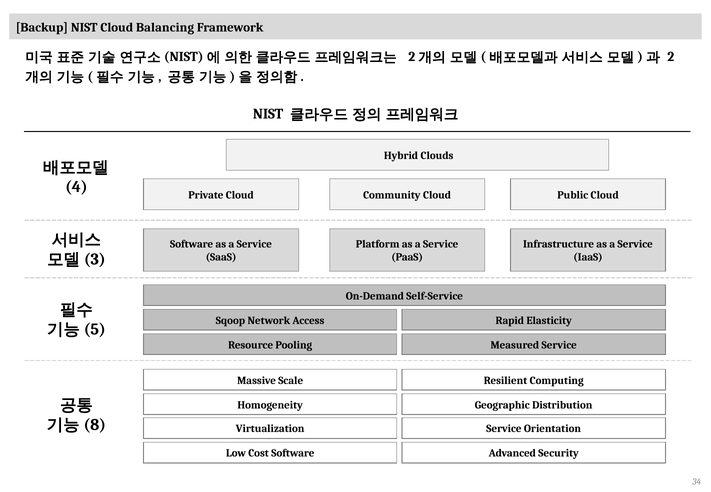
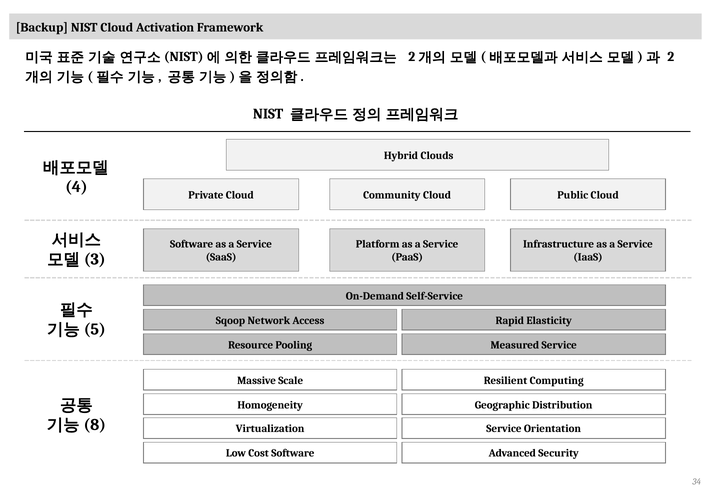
Balancing: Balancing -> Activation (165, 27)
